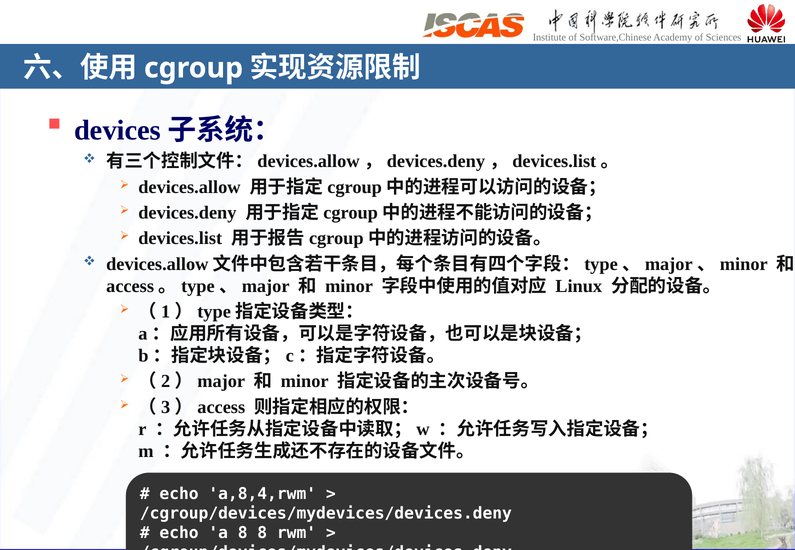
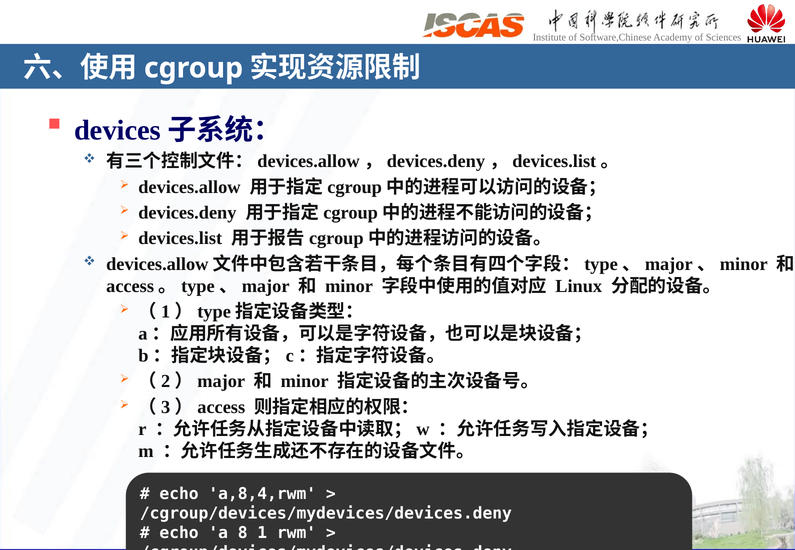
8 8: 8 -> 1 (262, 533)
